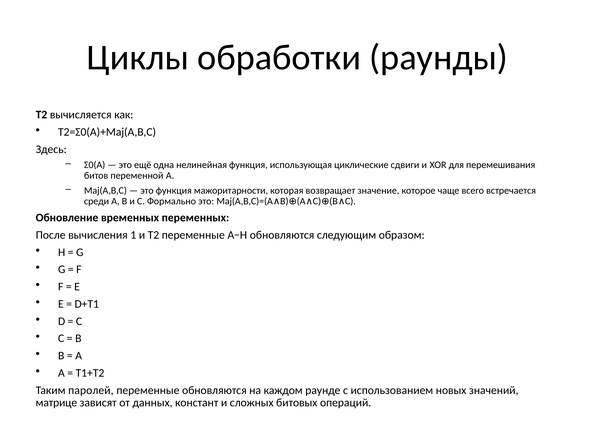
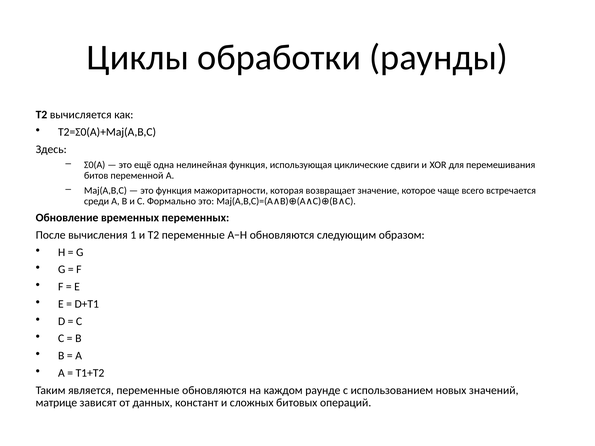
паролей: паролей -> является (91, 390)
